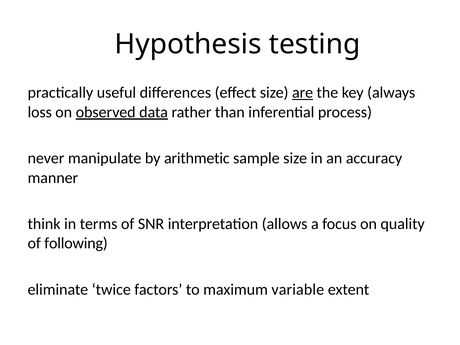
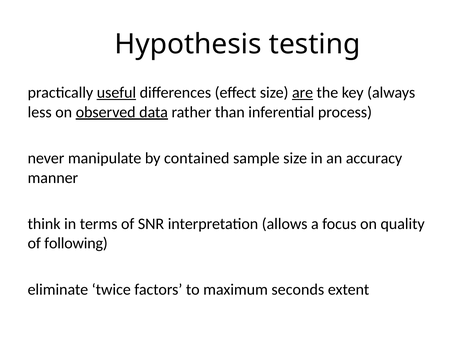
useful underline: none -> present (116, 93)
loss: loss -> less (40, 112)
arithmetic: arithmetic -> contained (197, 158)
variable: variable -> seconds (298, 289)
